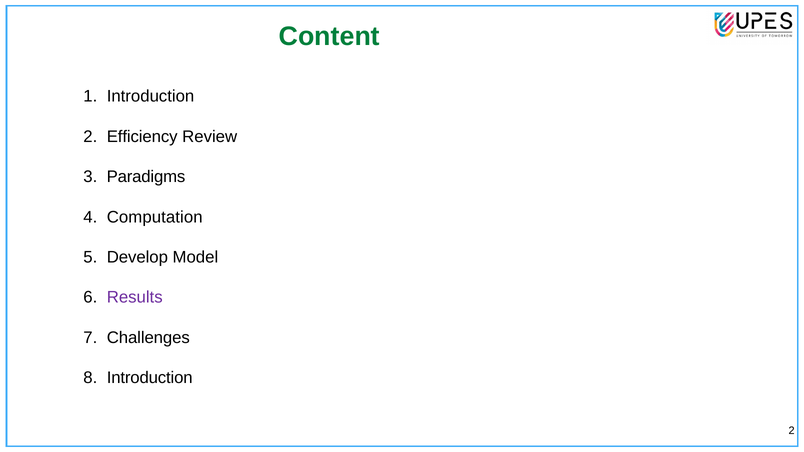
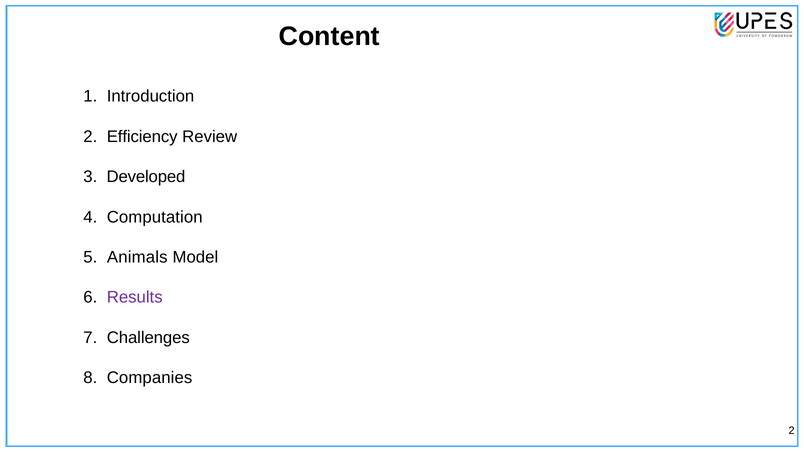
Content colour: green -> black (329, 37)
Paradigms: Paradigms -> Developed (146, 177)
Develop: Develop -> Animals (137, 257)
Introduction: Introduction -> Companies (150, 378)
